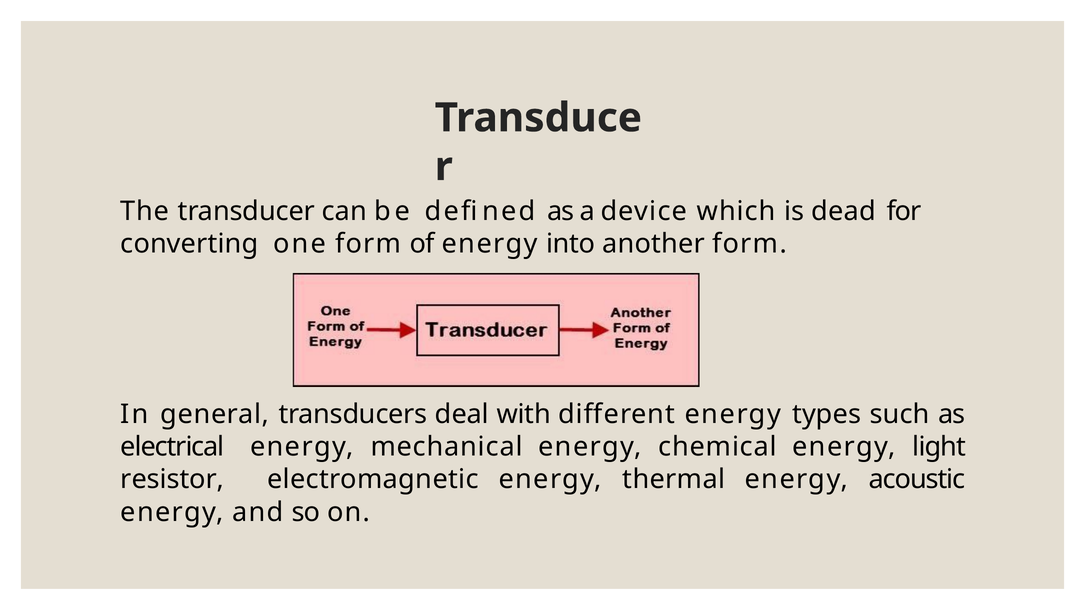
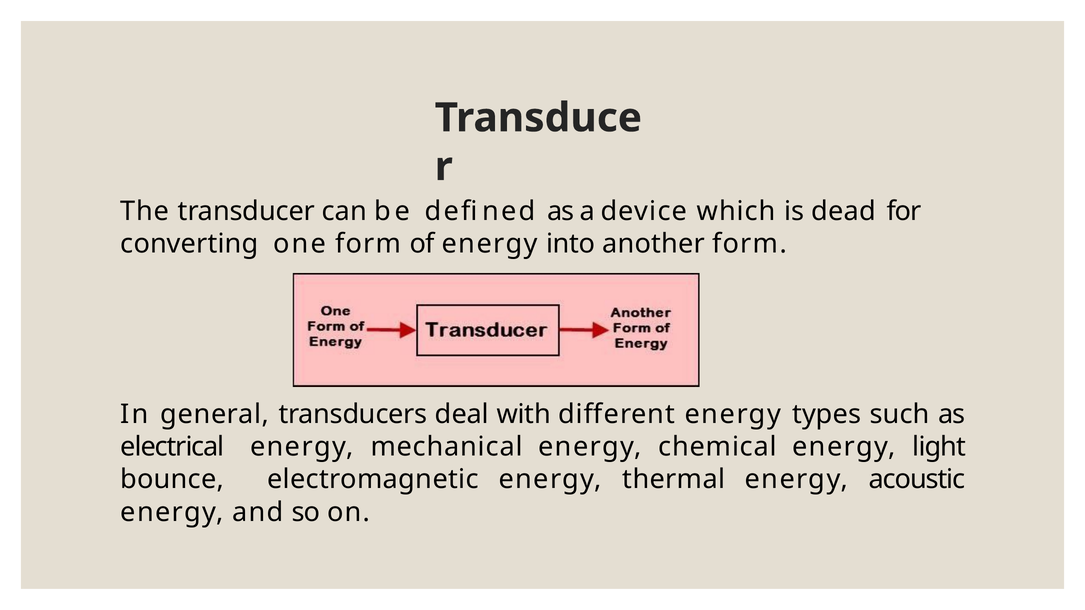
resistor: resistor -> bounce (172, 480)
